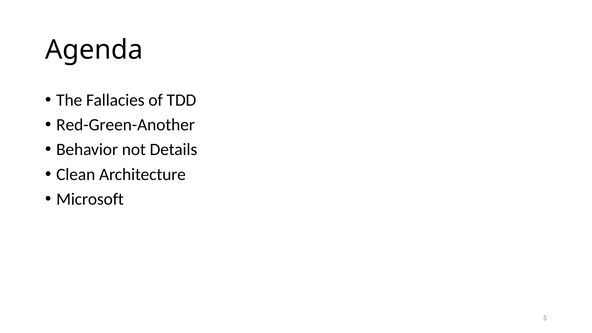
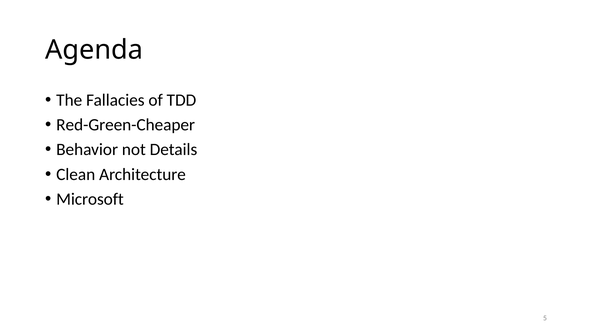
Red-Green-Another: Red-Green-Another -> Red-Green-Cheaper (126, 125)
